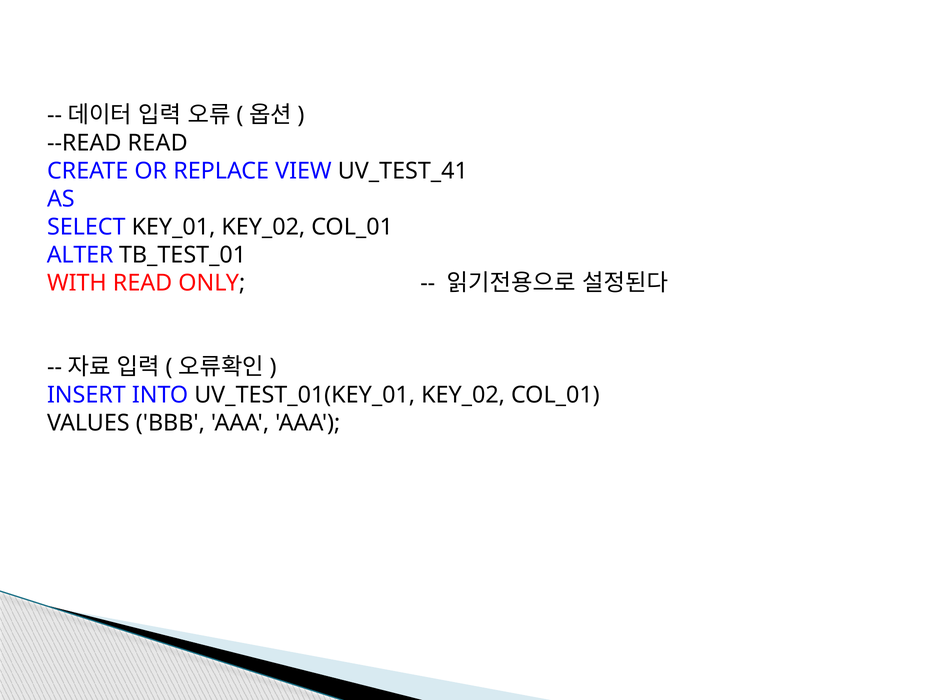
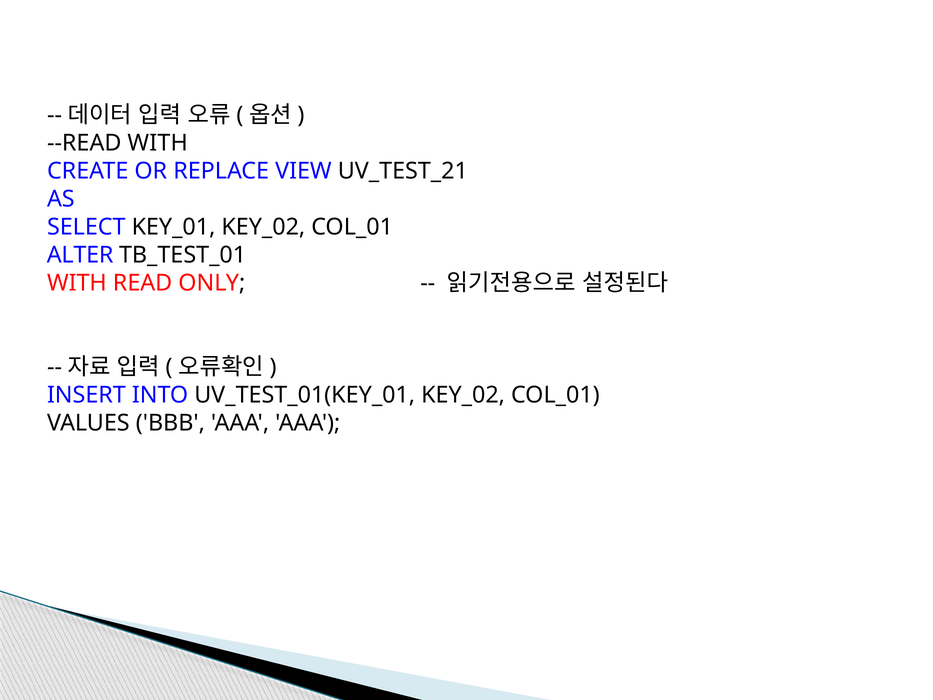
--READ READ: READ -> WITH (158, 143)
UV_TEST_41: UV_TEST_41 -> UV_TEST_21 (403, 171)
